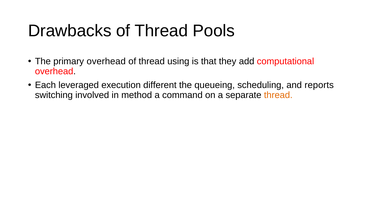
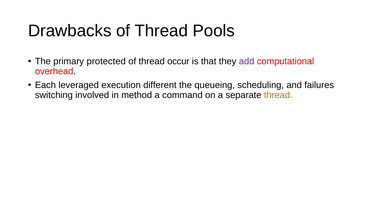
primary overhead: overhead -> protected (106, 61)
using: using -> occur (178, 61)
add colour: black -> purple (247, 61)
reports: reports -> failures (319, 85)
